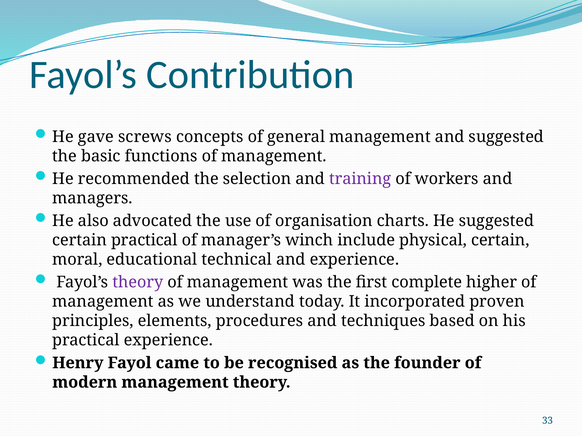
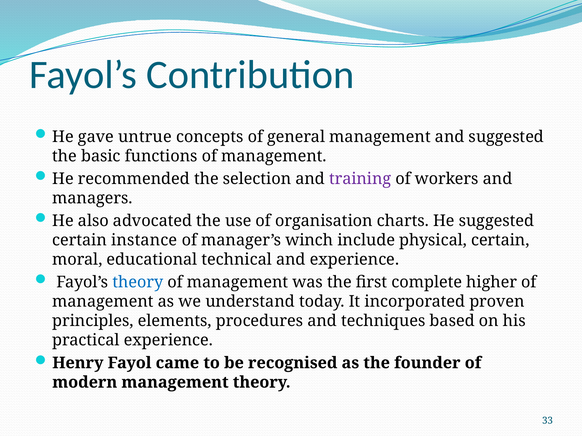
screws: screws -> untrue (145, 137)
certain practical: practical -> instance (144, 240)
theory colour: purple -> blue (138, 282)
